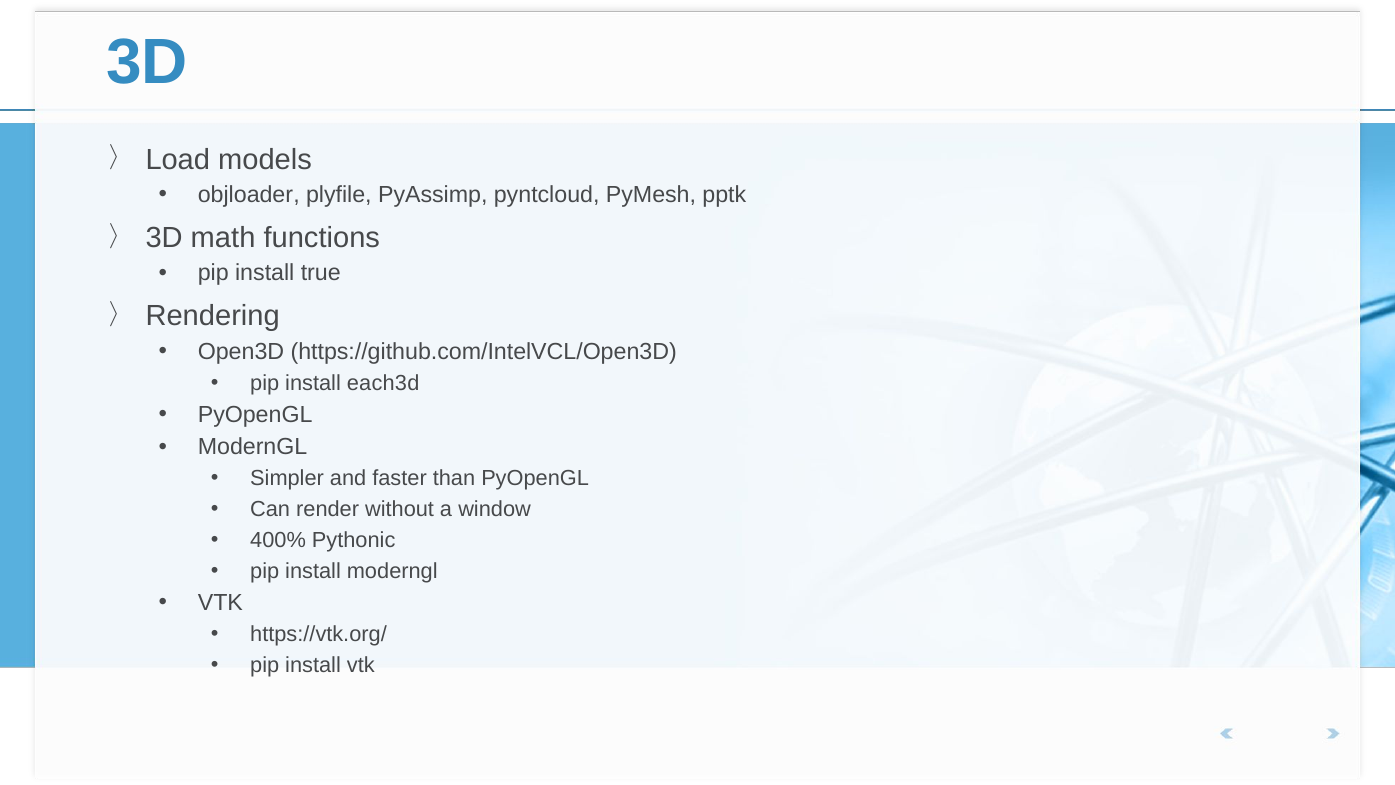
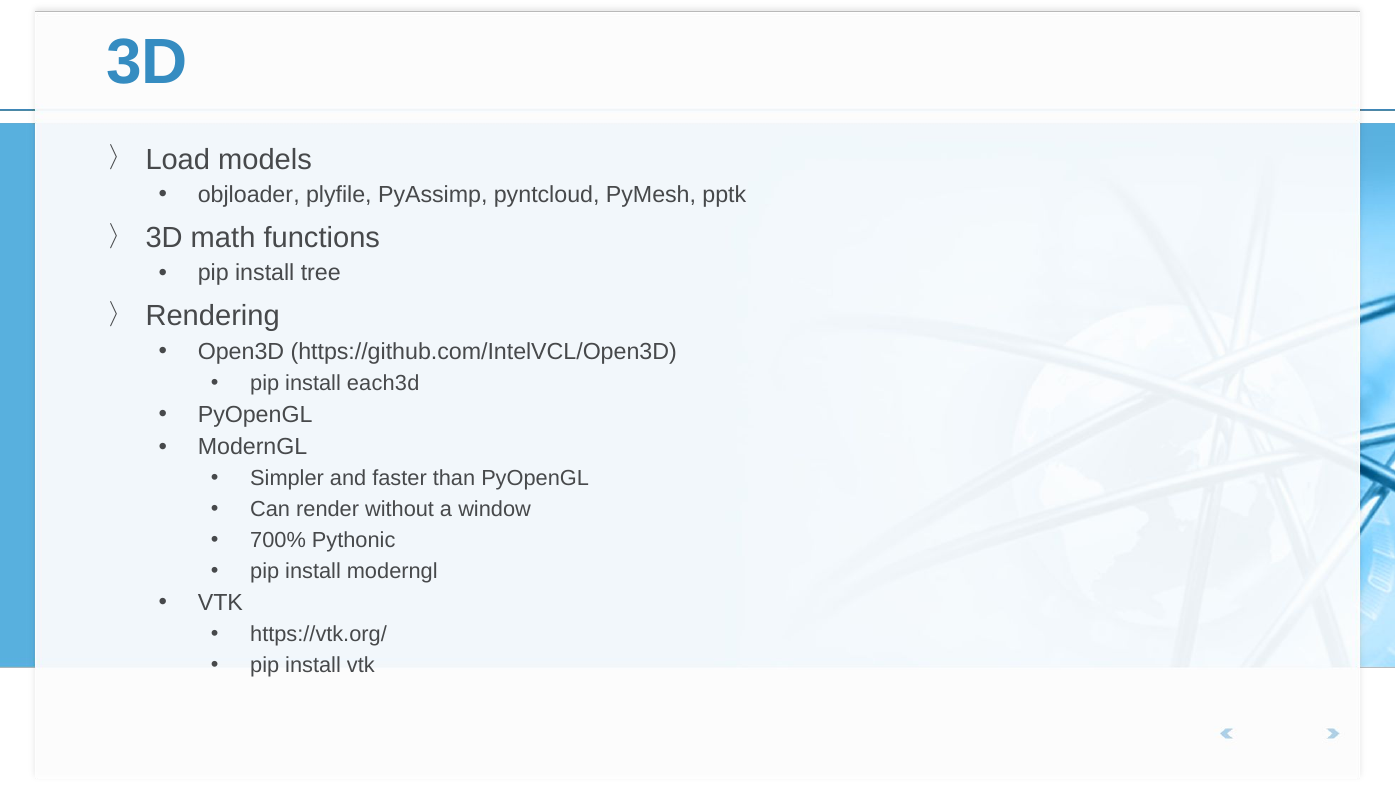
true: true -> tree (321, 273)
400%: 400% -> 700% (278, 540)
